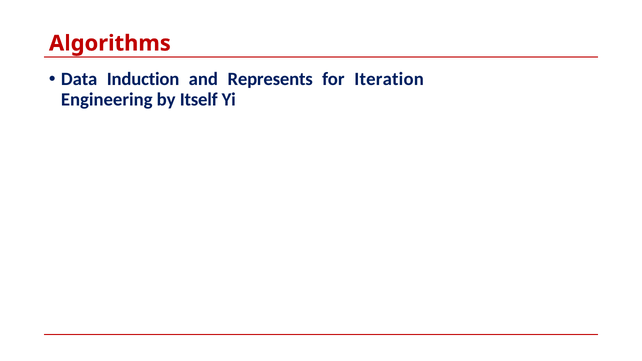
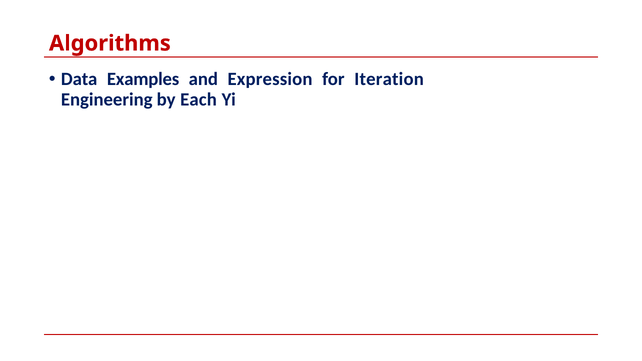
Induction: Induction -> Examples (143, 79)
Represents: Represents -> Expression (270, 79)
Itself: Itself -> Each (199, 100)
